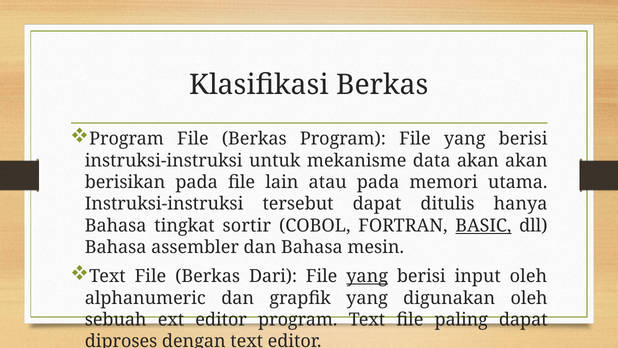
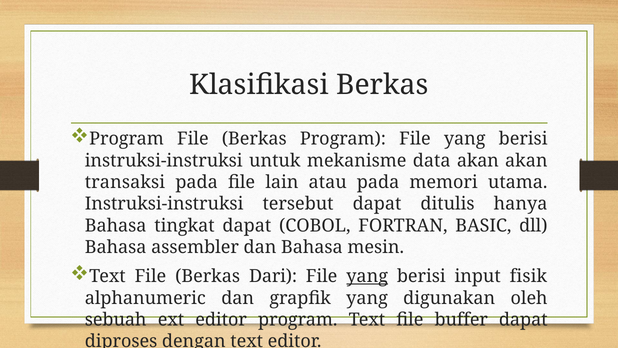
berisikan: berisikan -> transaksi (125, 182)
tingkat sortir: sortir -> dapat (247, 225)
BASIC underline: present -> none (483, 225)
input oleh: oleh -> fisik (528, 276)
paling: paling -> buffer (461, 319)
